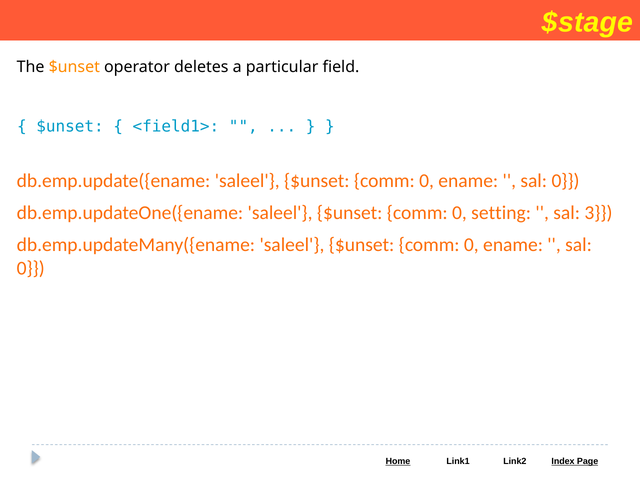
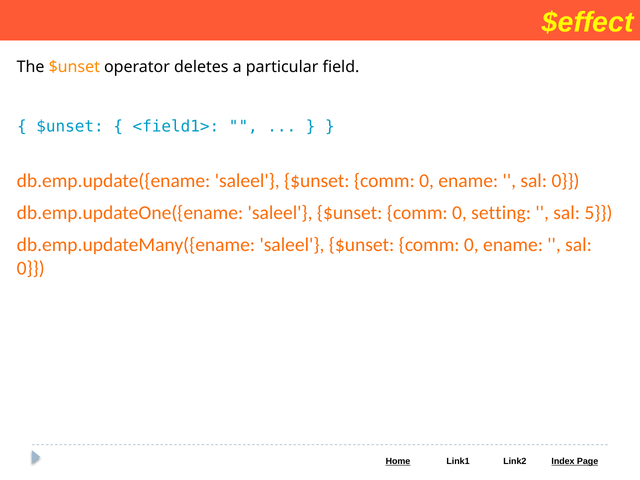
$stage: $stage -> $effect (588, 22)
3: 3 -> 5 (598, 213)
